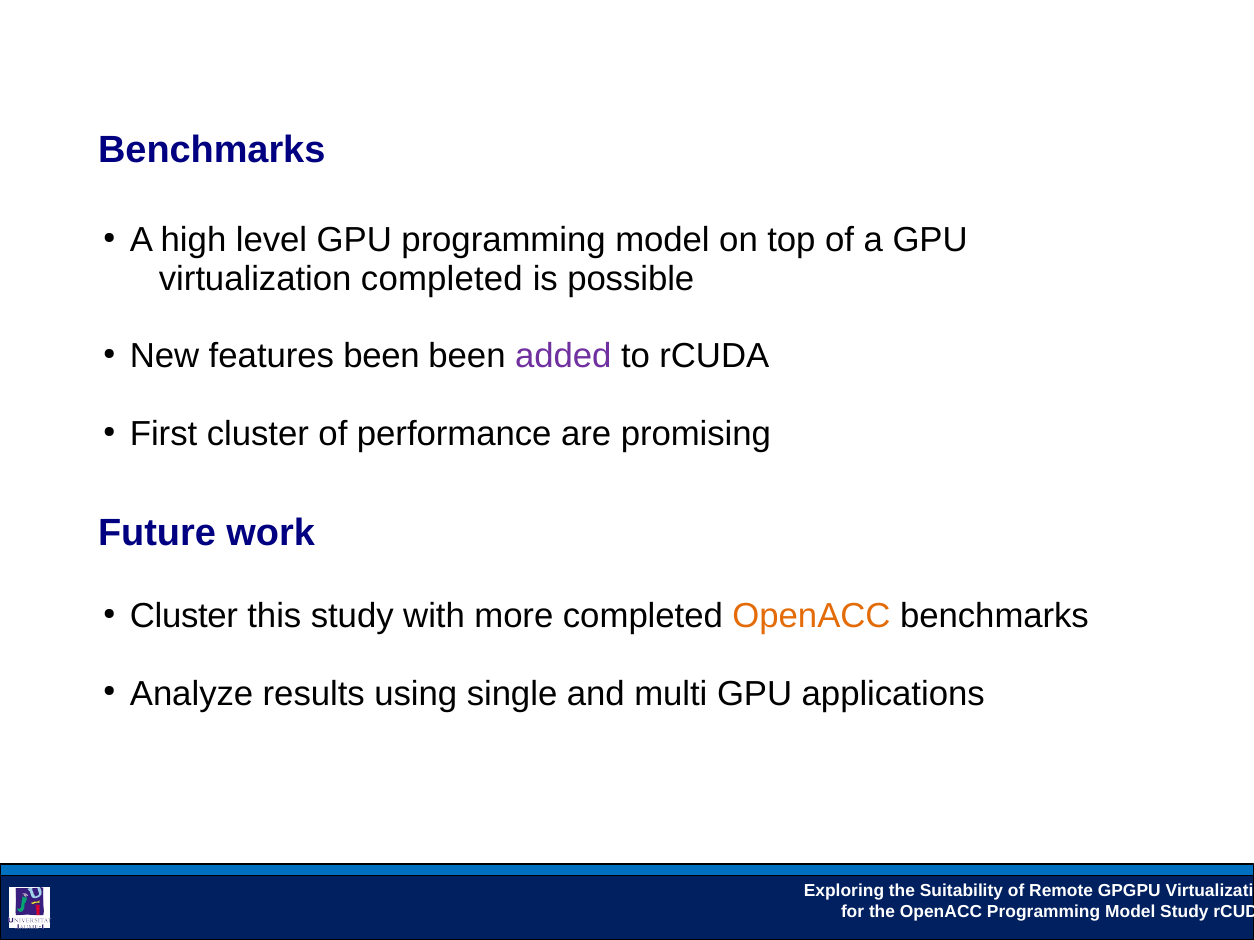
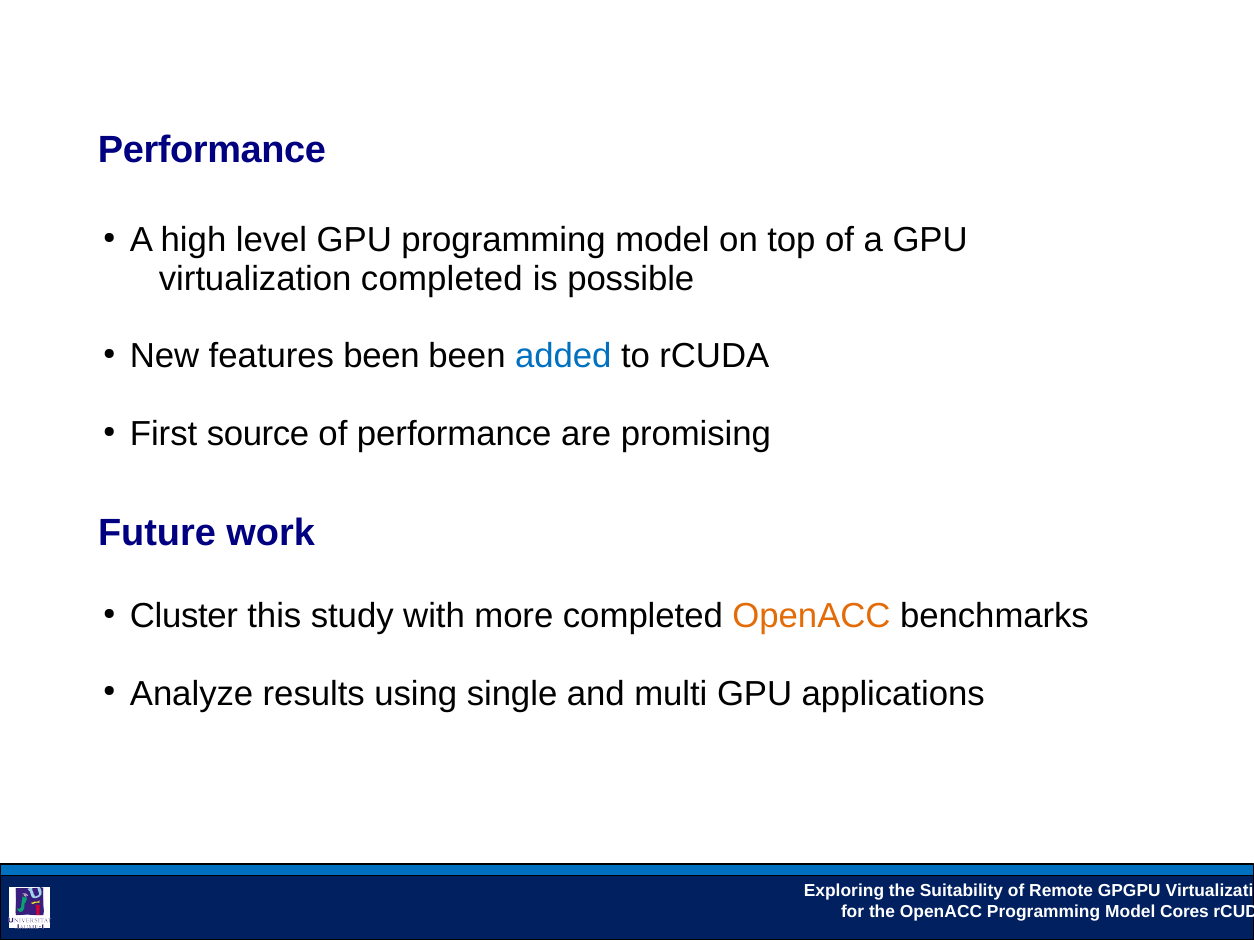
Benchmarks: Benchmarks -> Performance (212, 150)
added colour: purple -> blue (563, 357)
First cluster: cluster -> source (258, 434)
Model Study: Study -> Cores (1184, 912)
